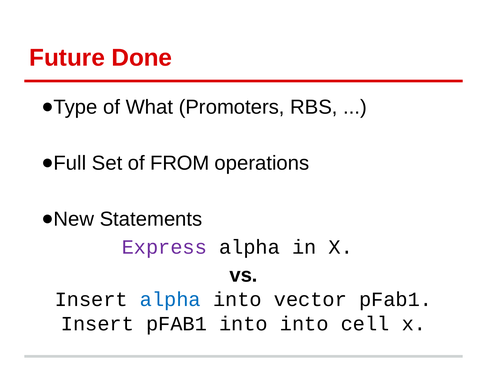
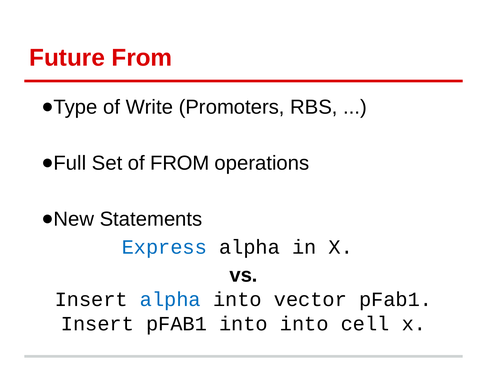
Future Done: Done -> From (142, 58)
What: What -> Write (149, 107)
Express colour: purple -> blue (164, 247)
